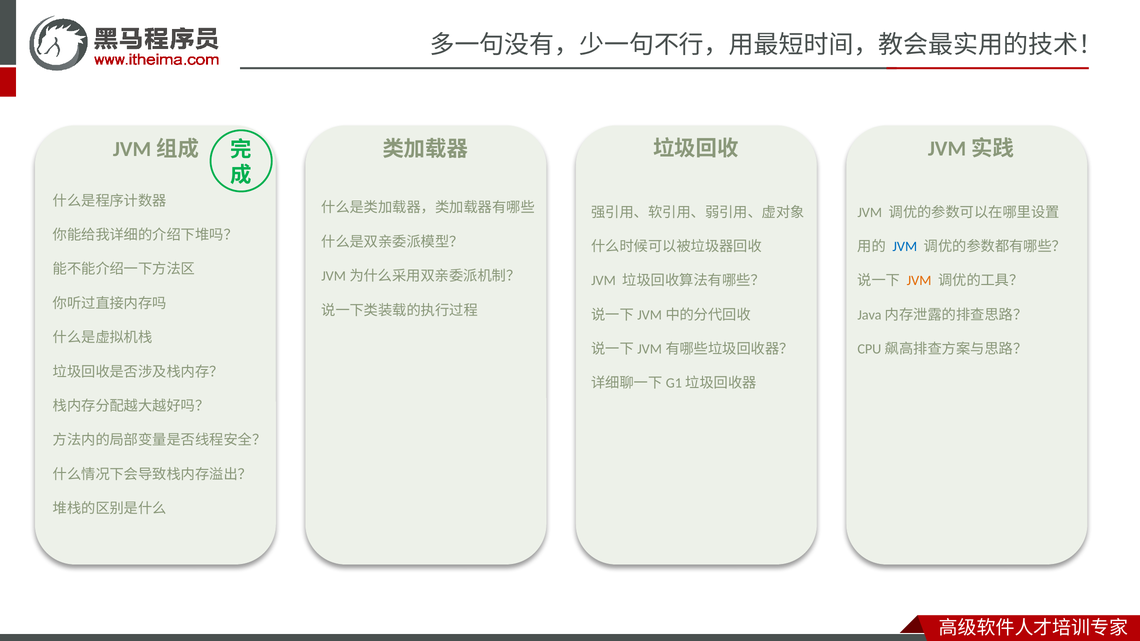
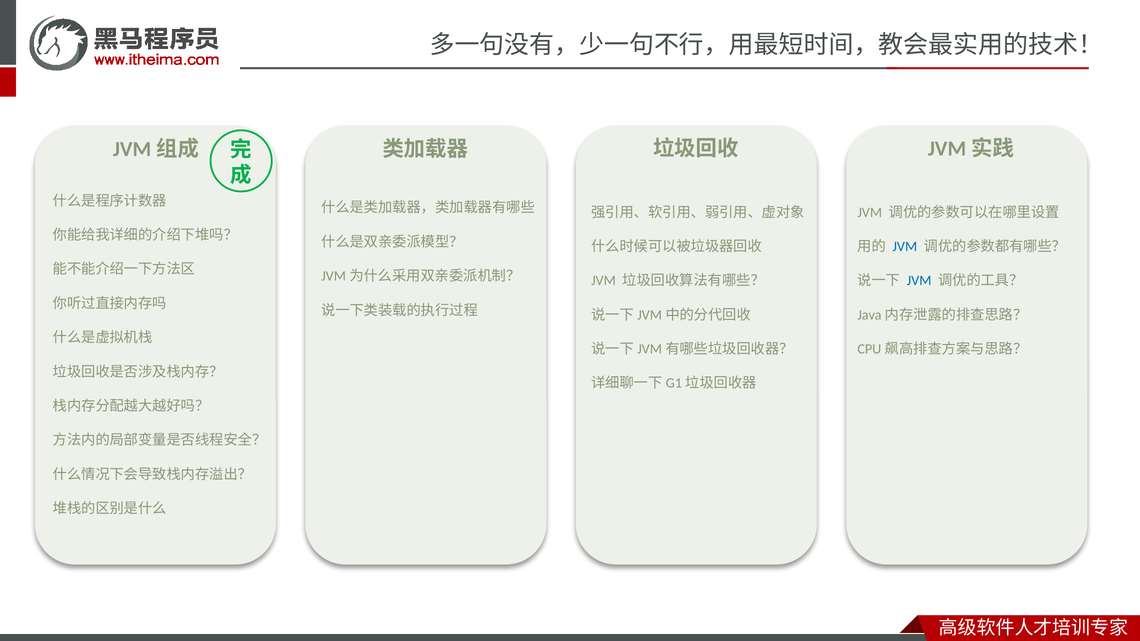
JVM colour: orange -> blue (919, 281)
